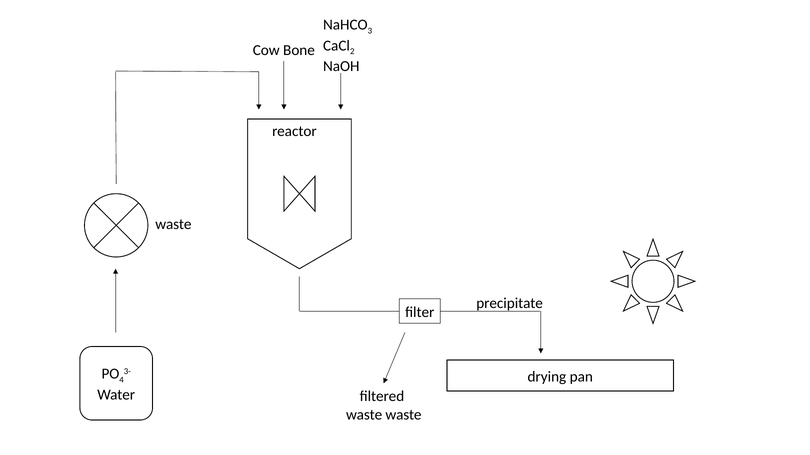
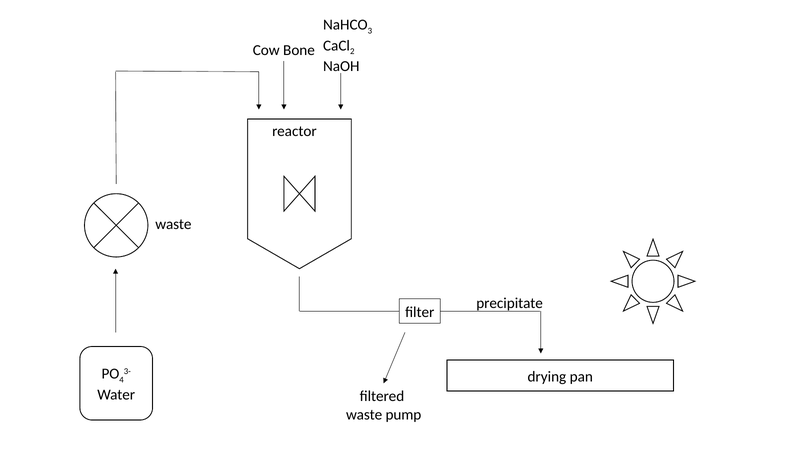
waste waste: waste -> pump (403, 415)
